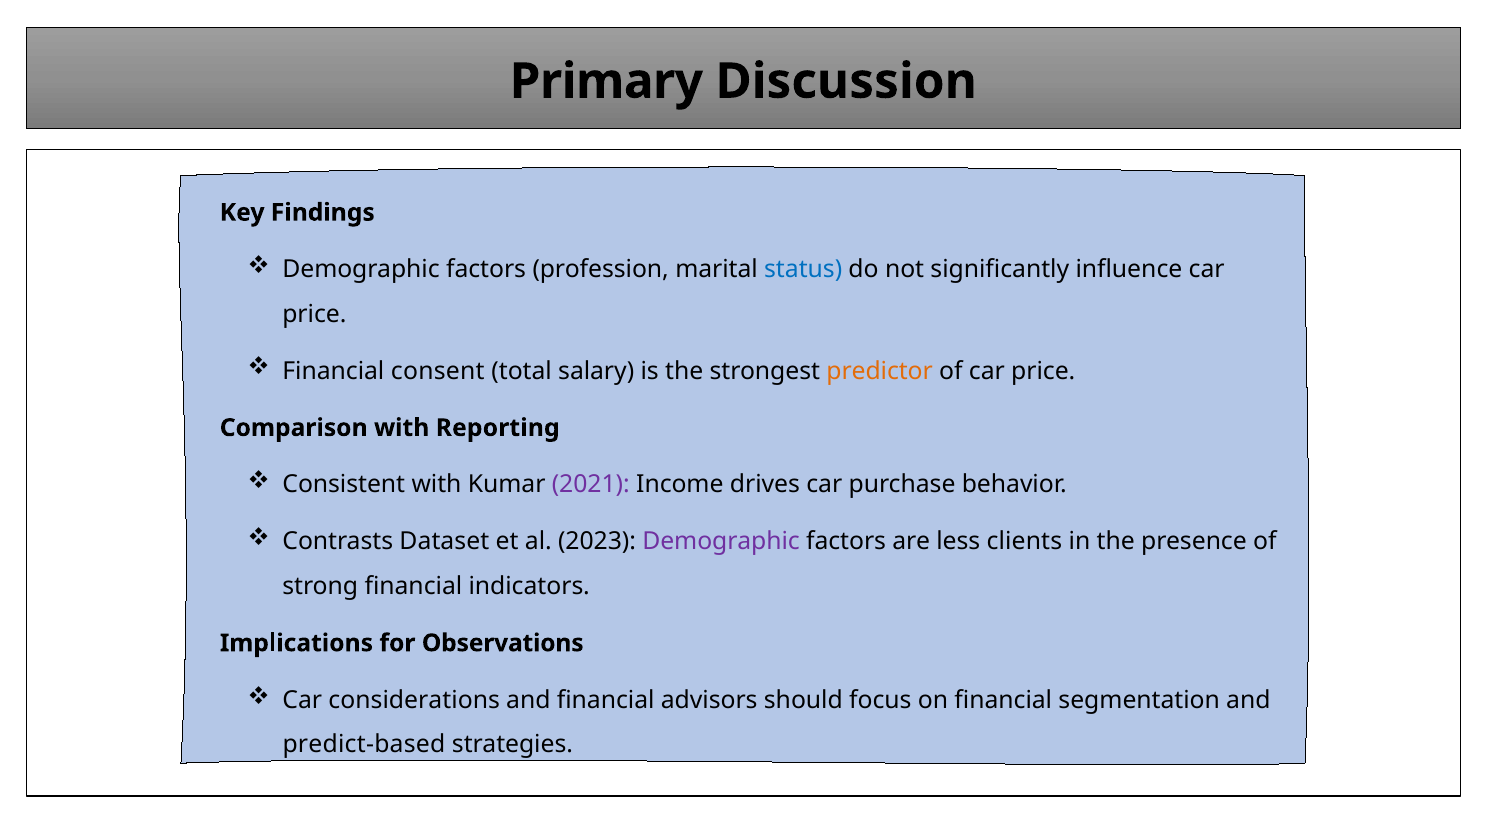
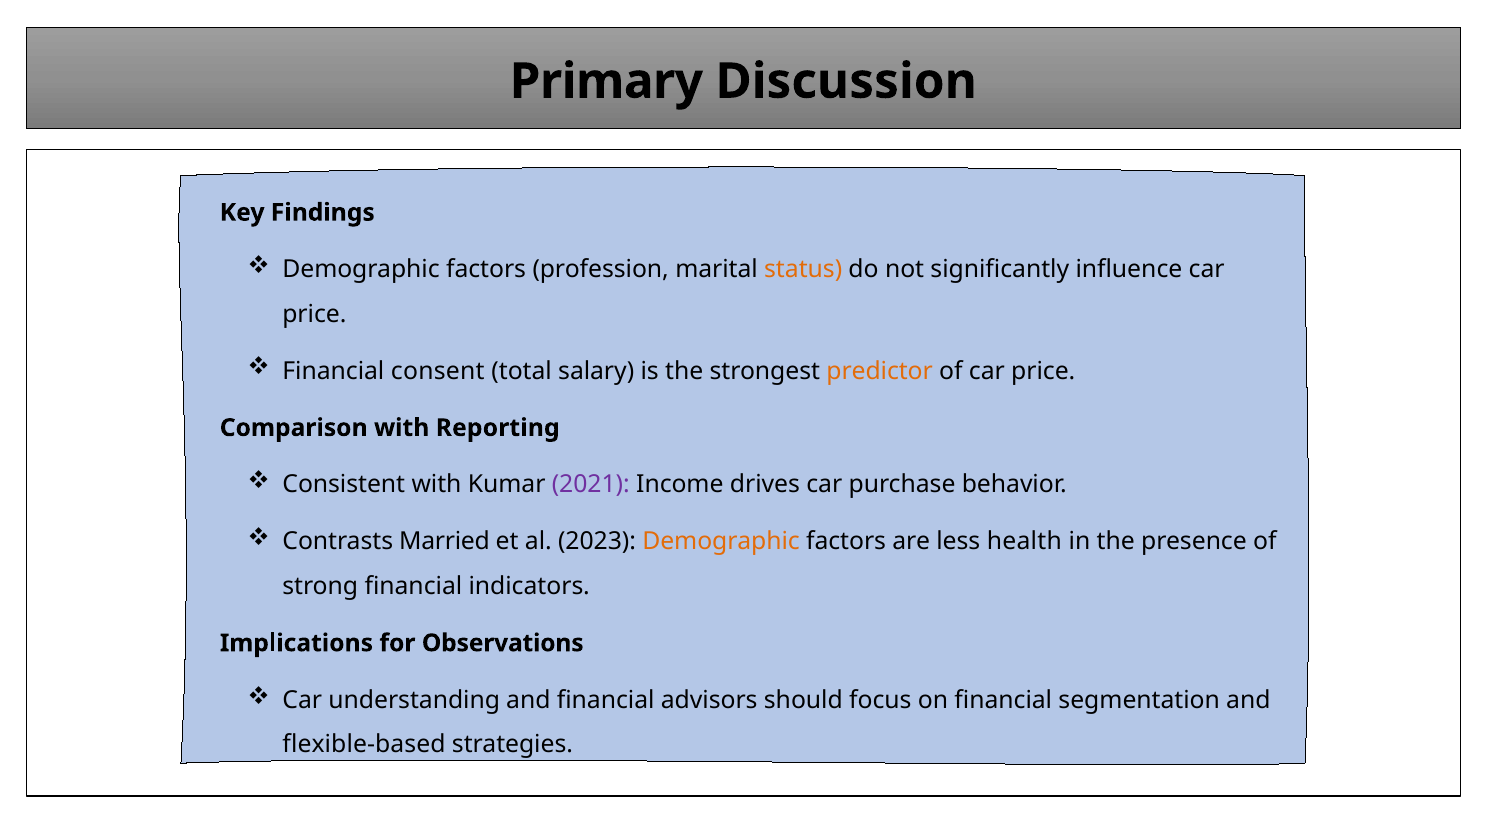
status colour: blue -> orange (803, 269)
Dataset: Dataset -> Married (445, 542)
Demographic colour: purple -> orange (721, 542)
clients: clients -> health (1024, 542)
considerations: considerations -> understanding (414, 700)
predict-based: predict-based -> flexible-based (364, 744)
